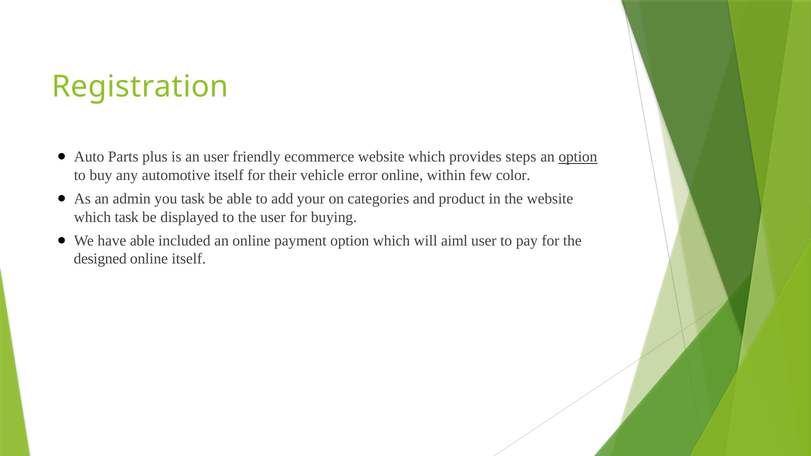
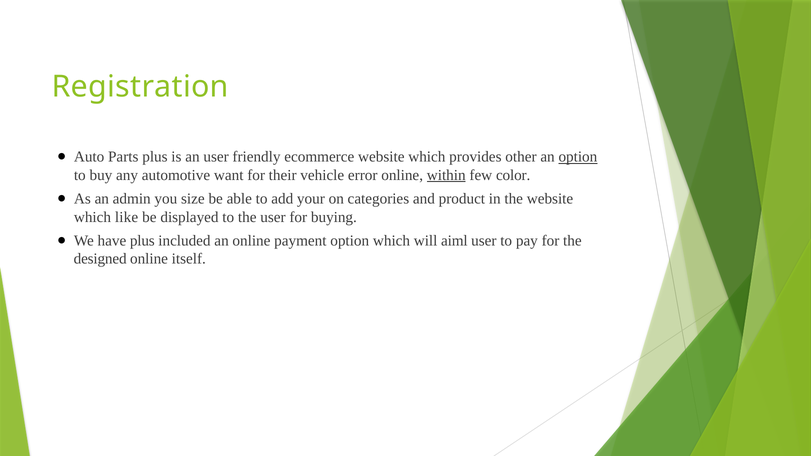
steps: steps -> other (521, 157)
automotive itself: itself -> want (229, 175)
within underline: none -> present (446, 175)
you task: task -> size (193, 199)
which task: task -> like (127, 217)
have able: able -> plus (142, 241)
